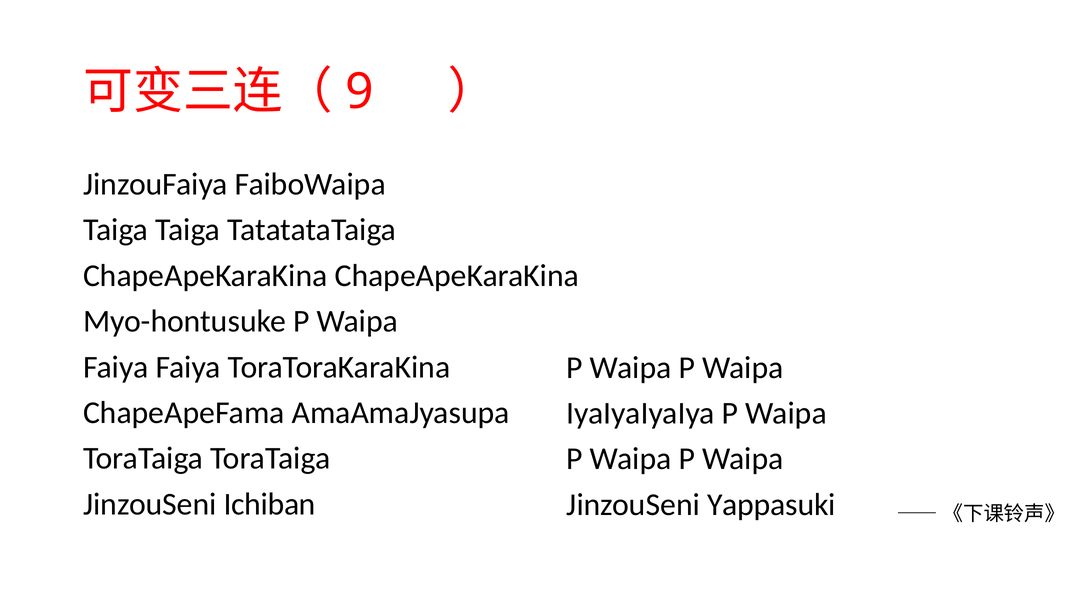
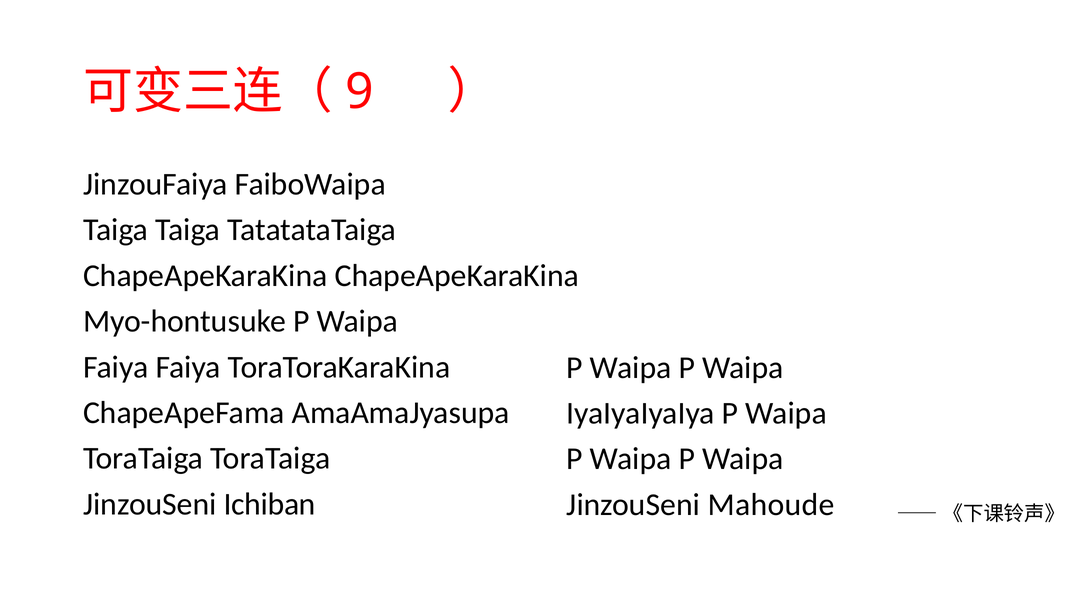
Yappasuki: Yappasuki -> Mahoude (771, 505)
